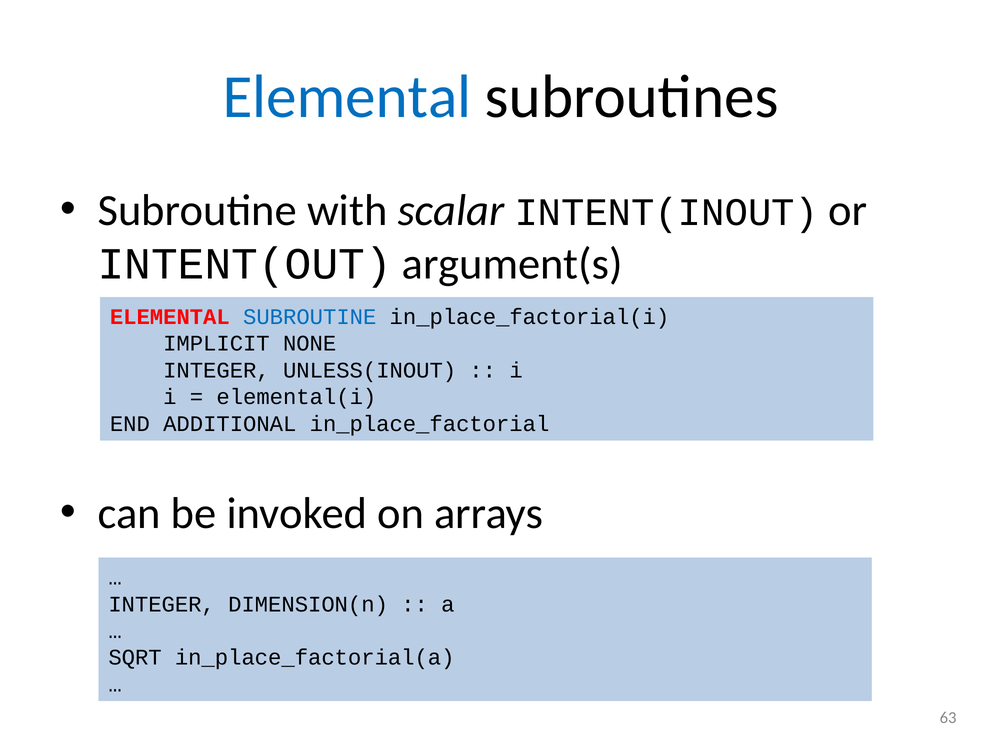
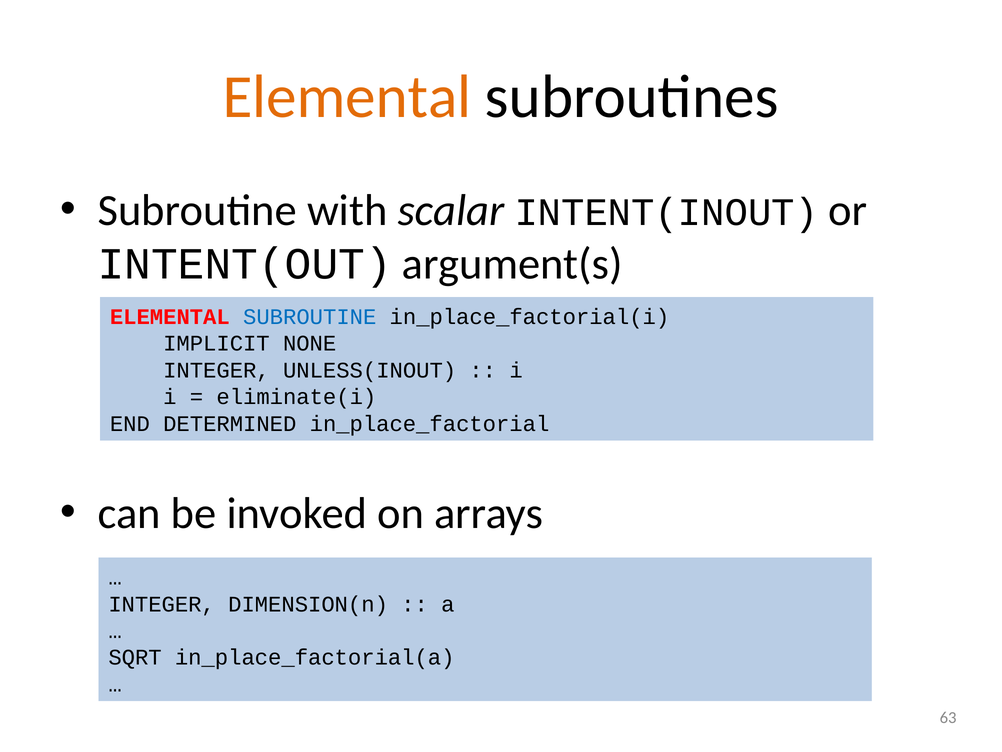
Elemental colour: blue -> orange (347, 97)
elemental(i: elemental(i -> eliminate(i (296, 397)
ADDITIONAL: ADDITIONAL -> DETERMINED (230, 424)
